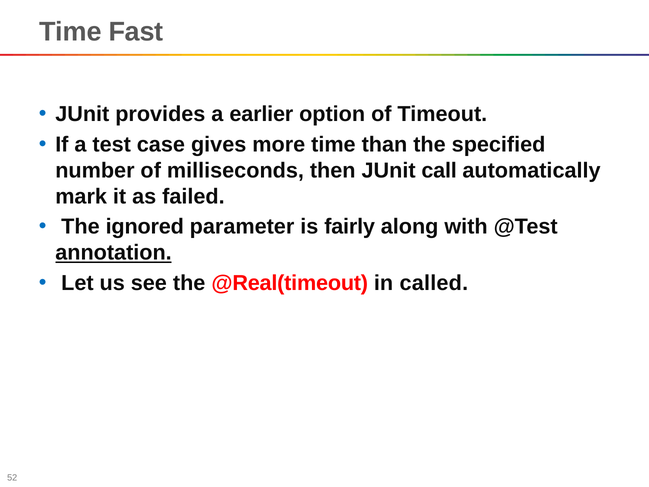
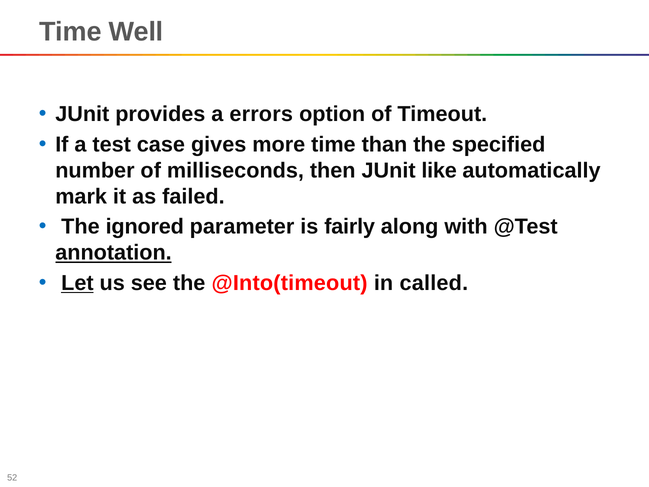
Fast: Fast -> Well (136, 32)
earlier: earlier -> errors (261, 114)
call: call -> like (439, 170)
Let underline: none -> present (77, 283)
@Real(timeout: @Real(timeout -> @Into(timeout (290, 283)
